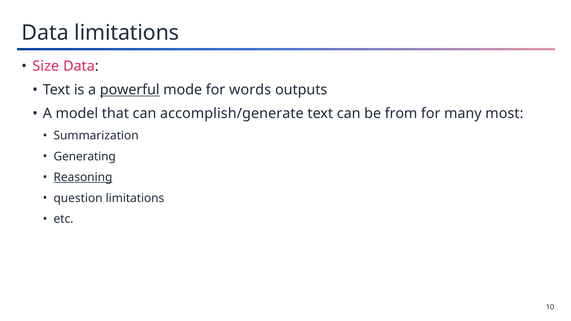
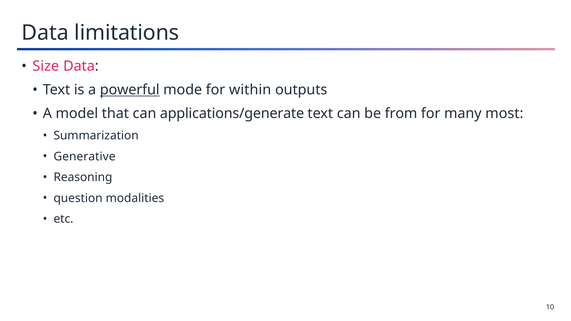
words: words -> within (250, 90)
accomplish/generate: accomplish/generate -> applications/generate (232, 114)
Generating: Generating -> Generative (85, 157)
Reasoning underline: present -> none (83, 177)
question limitations: limitations -> modalities (135, 198)
